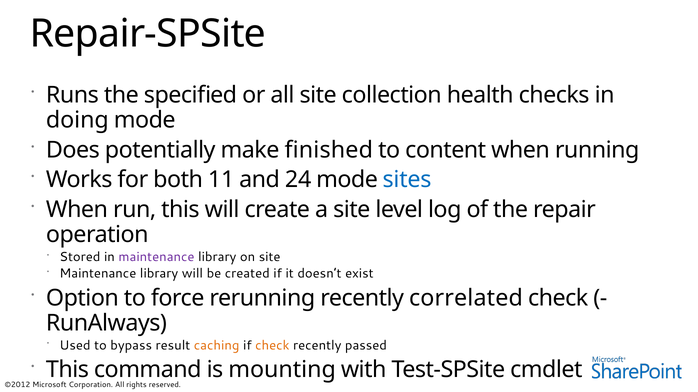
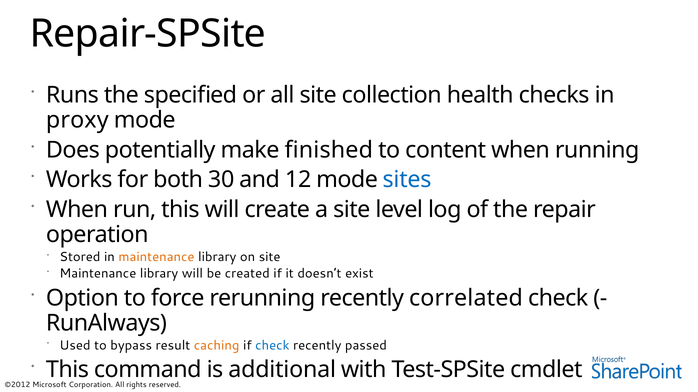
doing: doing -> proxy (77, 121)
11: 11 -> 30 (221, 180)
24: 24 -> 12 (298, 180)
maintenance colour: purple -> orange (157, 257)
check colour: orange -> blue (272, 346)
mounting: mounting -> additional (282, 370)
